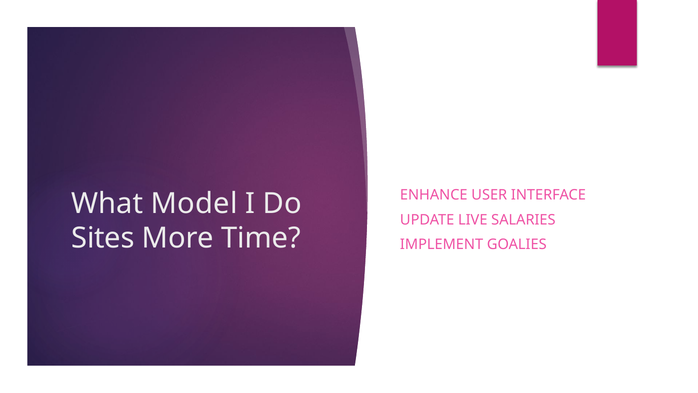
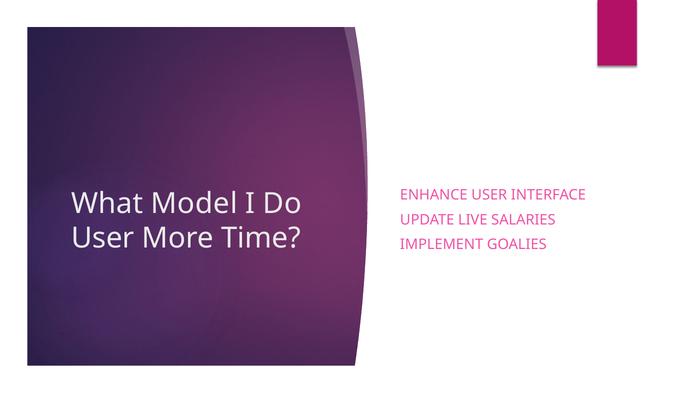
Sites: Sites -> User (103, 238)
